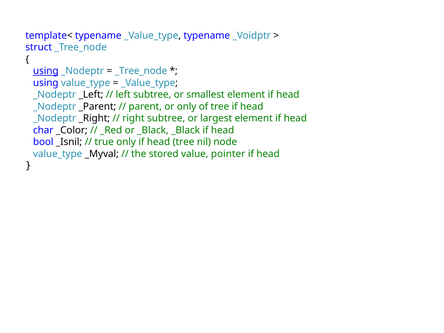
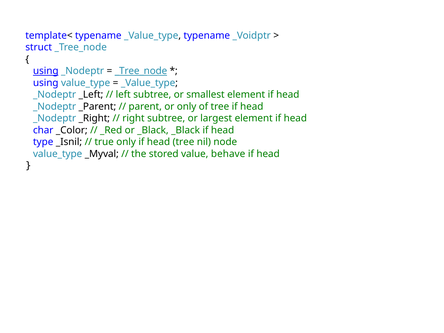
_Tree_node underline: none -> present (141, 71)
bool: bool -> type (43, 142)
pointer: pointer -> behave (228, 154)
